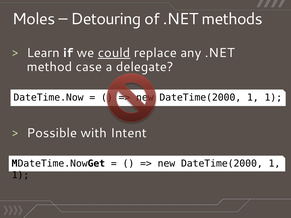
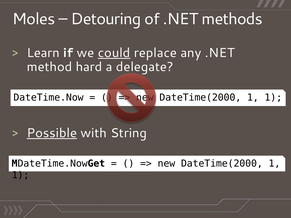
case: case -> hard (89, 67)
Possible underline: none -> present (52, 133)
Intent: Intent -> String (129, 133)
